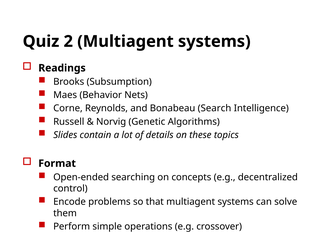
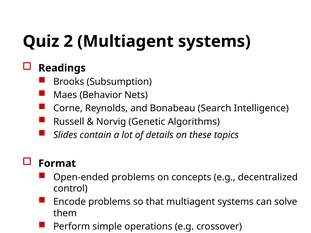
Open-ended searching: searching -> problems (133, 177)
